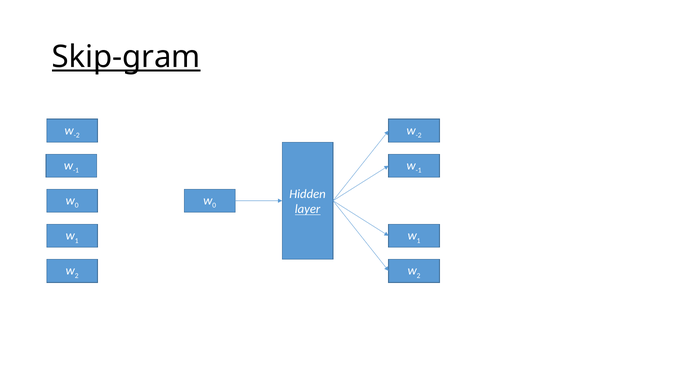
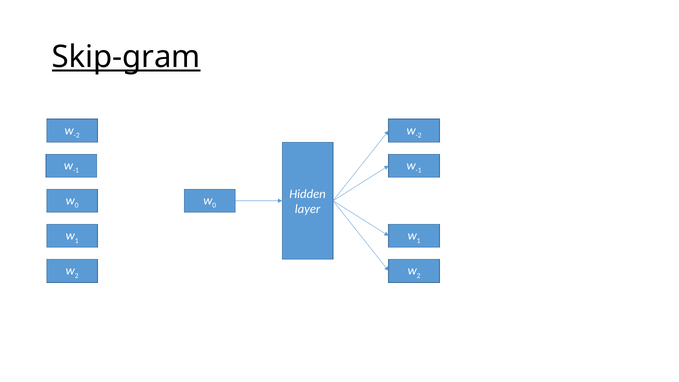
layer underline: present -> none (308, 209)
